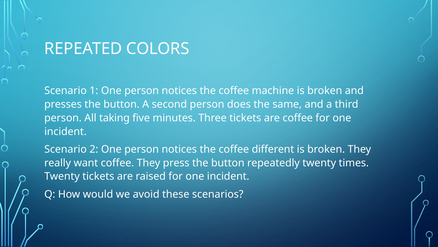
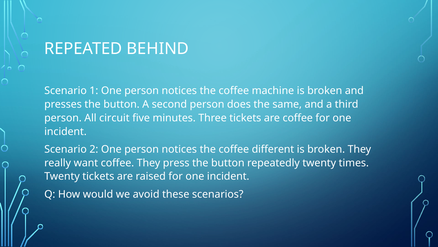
COLORS: COLORS -> BEHIND (158, 49)
taking: taking -> circuit (114, 118)
